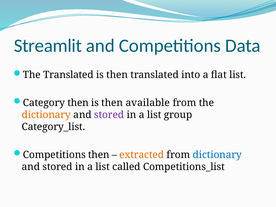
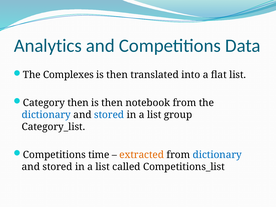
Streamlit: Streamlit -> Analytics (48, 46)
The Translated: Translated -> Complexes (68, 75)
available: available -> notebook (148, 103)
dictionary colour: orange -> blue (46, 115)
stored colour: purple -> blue (109, 115)
Competitions then: then -> time (99, 155)
